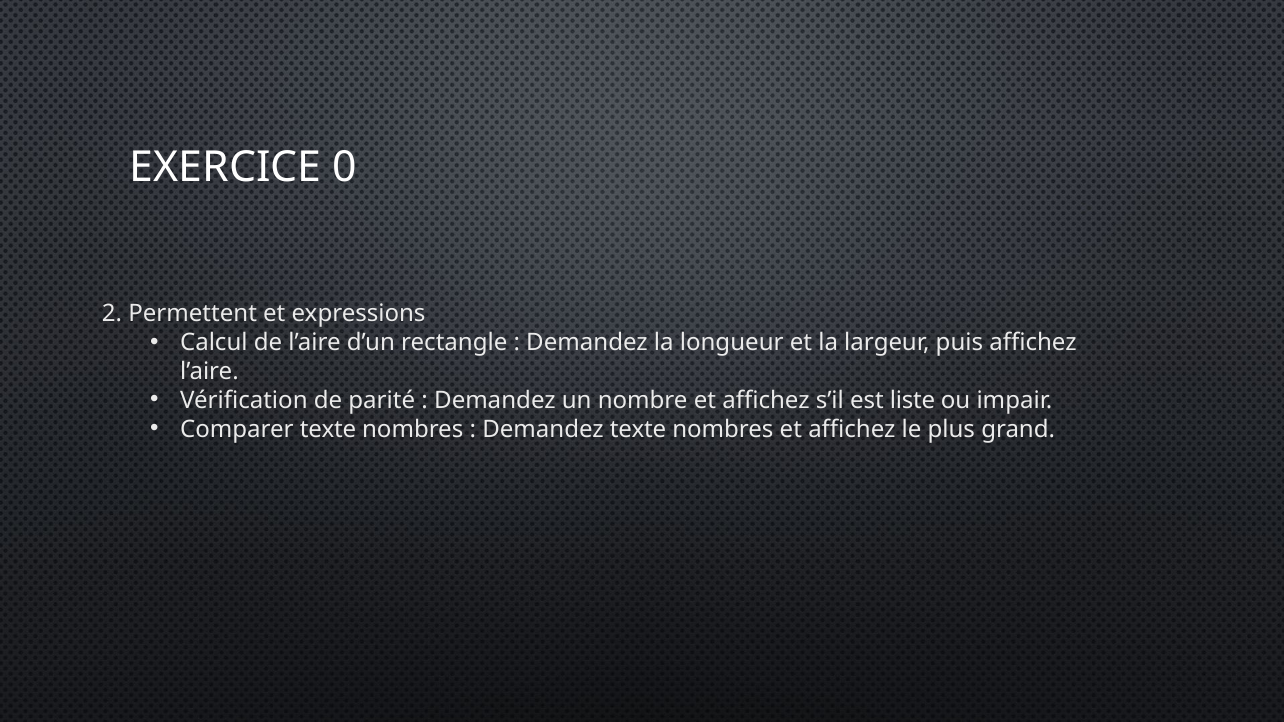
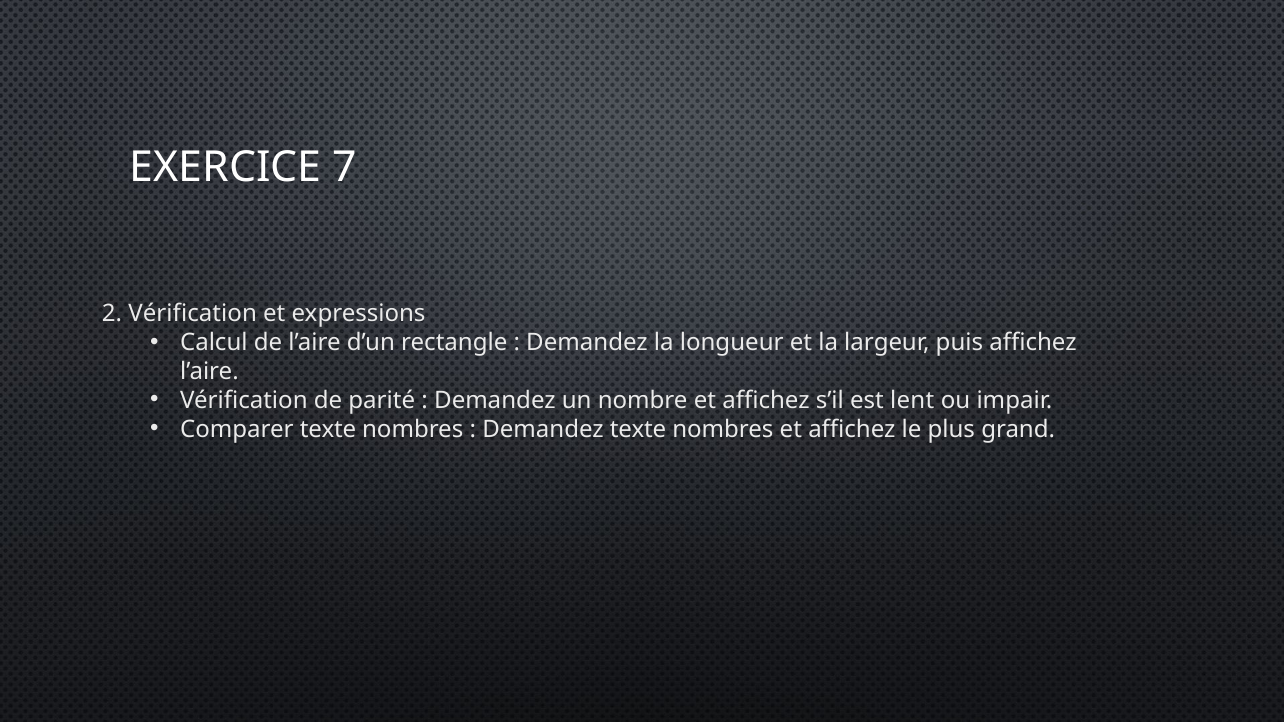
0: 0 -> 7 (345, 167)
2 Permettent: Permettent -> Vérification (193, 314)
liste: liste -> lent (912, 400)
